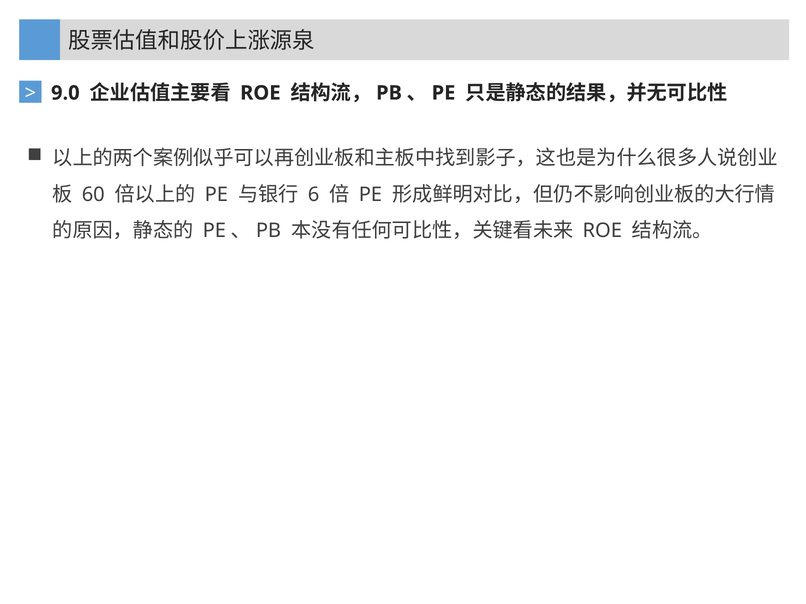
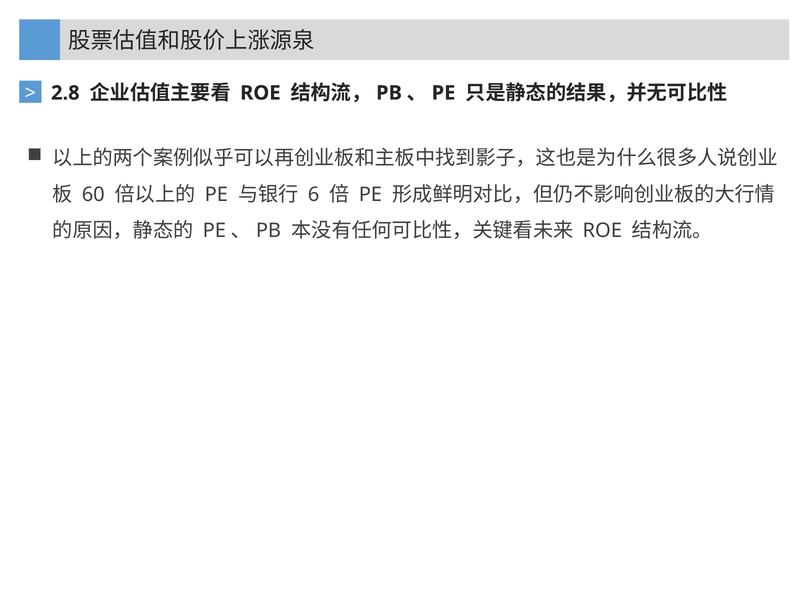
9.0: 9.0 -> 2.8 (65, 93)
